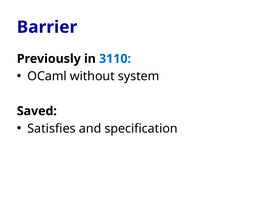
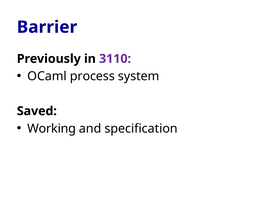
3110 colour: blue -> purple (115, 59)
without: without -> process (92, 76)
Satisfies: Satisfies -> Working (52, 129)
